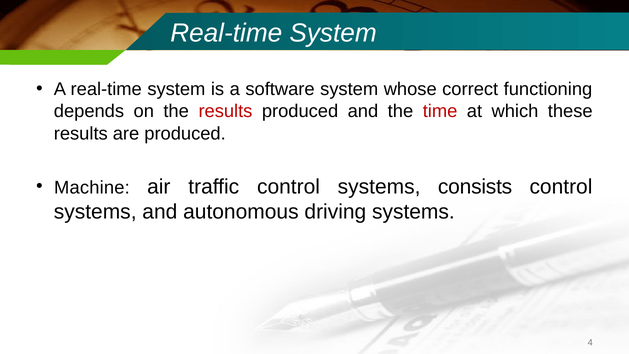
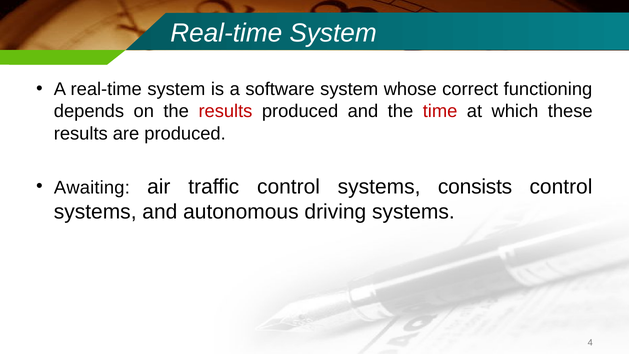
Machine: Machine -> Awaiting (92, 187)
